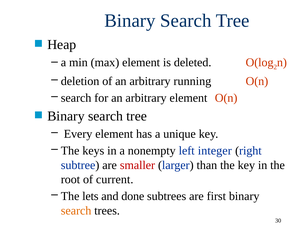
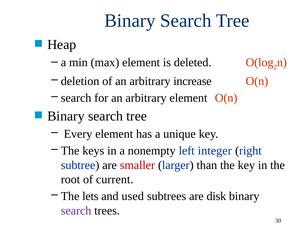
running: running -> increase (192, 81)
done: done -> used (133, 196)
first: first -> disk (216, 196)
search colour: orange -> purple (76, 211)
